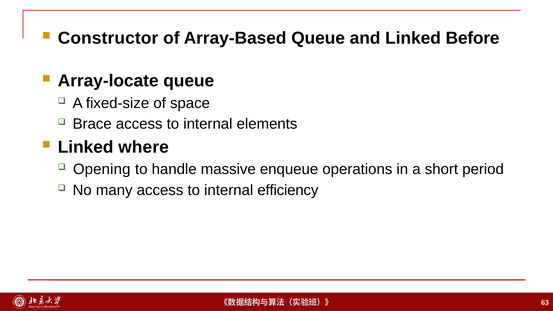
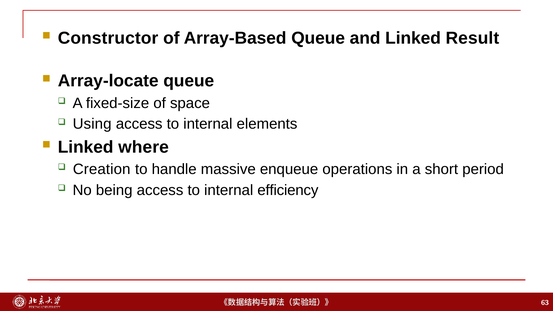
Before: Before -> Result (472, 38)
Brace: Brace -> Using (92, 124)
Opening: Opening -> Creation (102, 169)
many: many -> being (114, 190)
